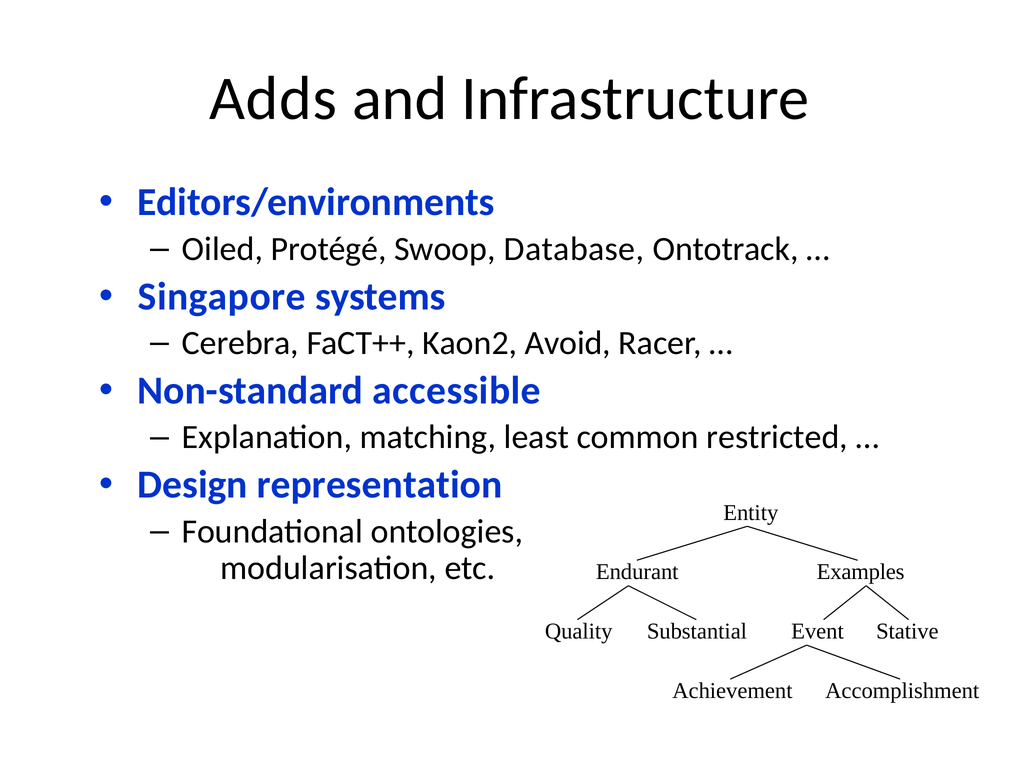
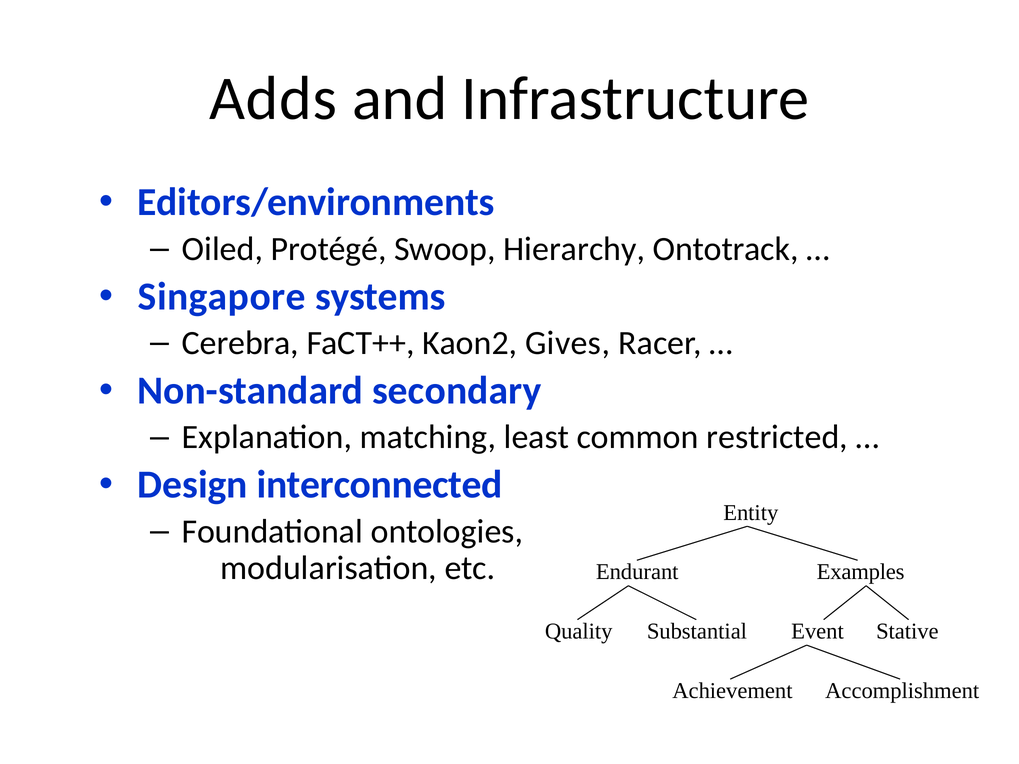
Database: Database -> Hierarchy (574, 249)
Avoid: Avoid -> Gives (568, 343)
accessible: accessible -> secondary (457, 391)
representation: representation -> interconnected (380, 485)
